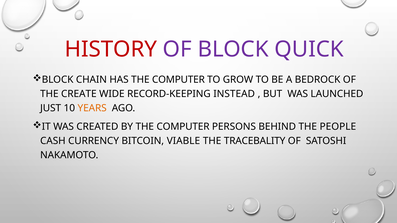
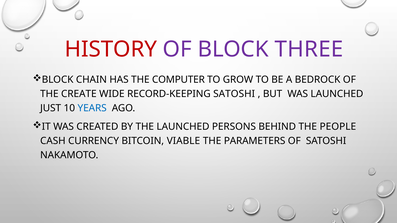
QUICK: QUICK -> THREE (309, 49)
RECORD-KEEPING INSTEAD: INSTEAD -> SATOSHI (234, 94)
YEARS colour: orange -> blue (92, 108)
BY THE COMPUTER: COMPUTER -> LAUNCHED (183, 127)
TRACEBALITY: TRACEBALITY -> PARAMETERS (255, 141)
